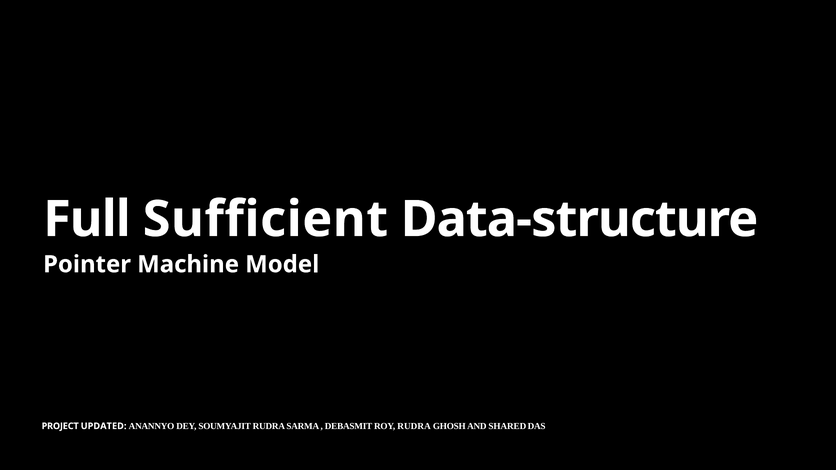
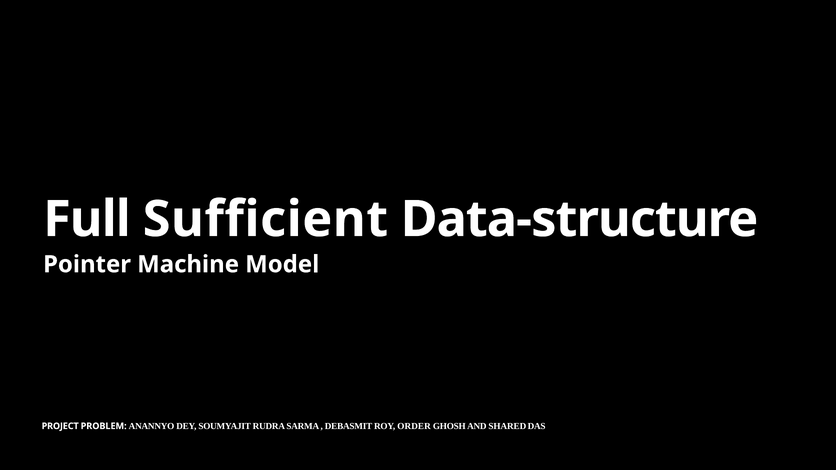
UPDATED: UPDATED -> PROBLEM (104, 426)
ROY RUDRA: RUDRA -> ORDER (414, 426)
